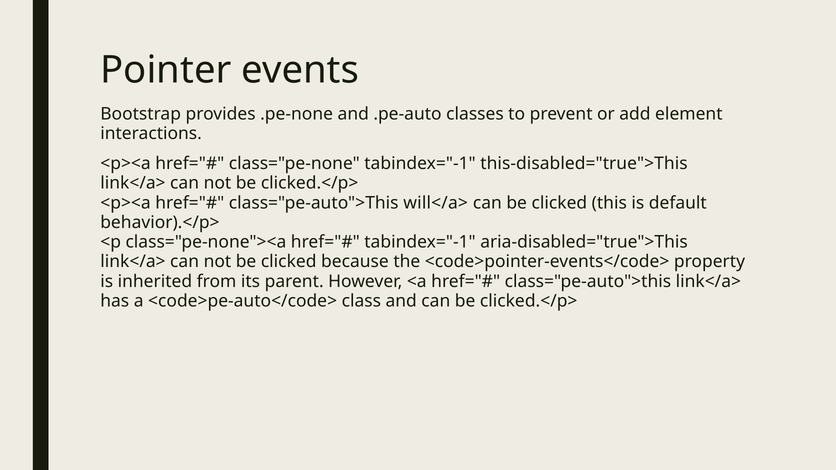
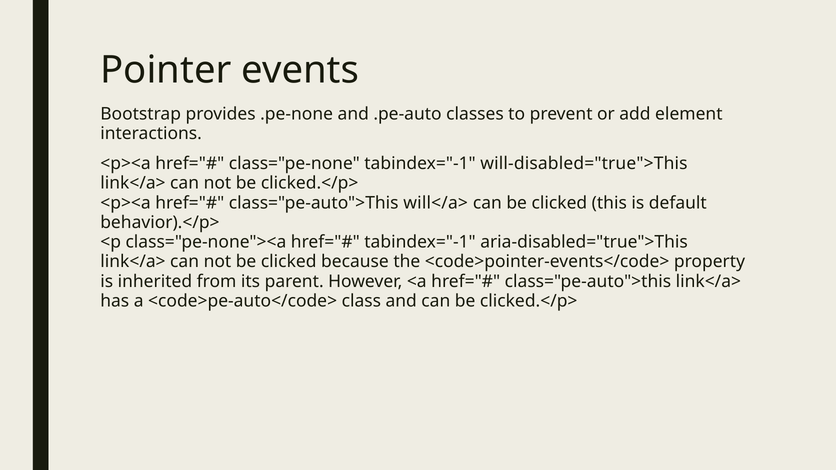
this-disabled="true">This: this-disabled="true">This -> will-disabled="true">This (584, 164)
